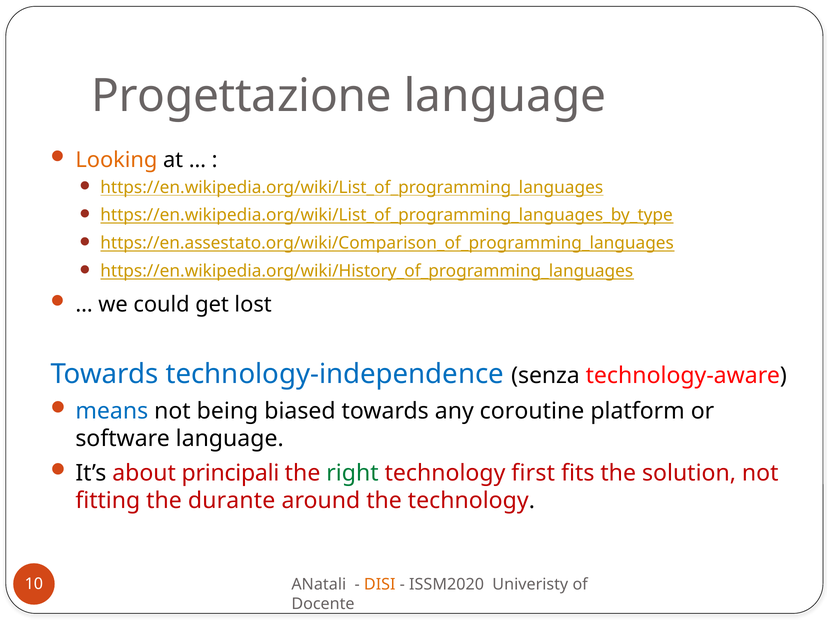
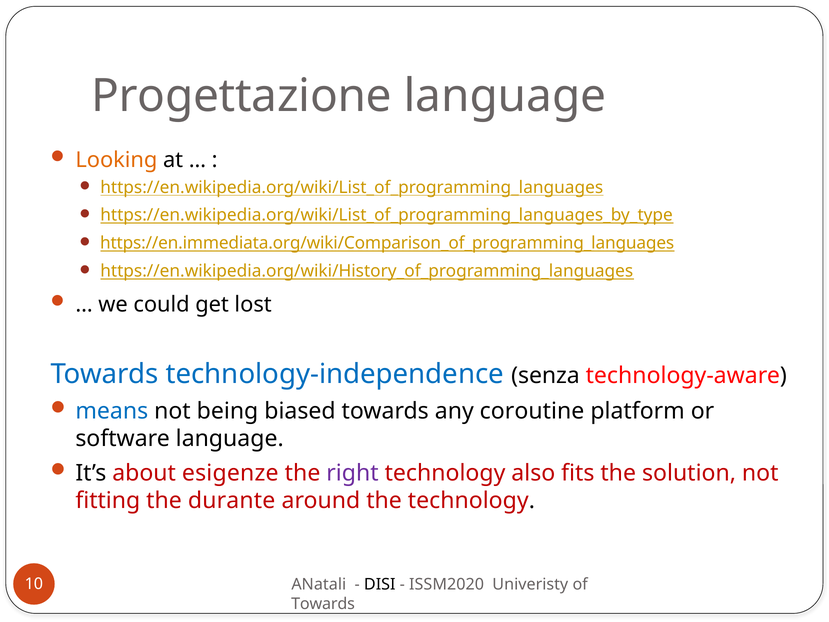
https://en.assestato.org/wiki/Comparison_of_programming_languages: https://en.assestato.org/wiki/Comparison_of_programming_languages -> https://en.immediata.org/wiki/Comparison_of_programming_languages (387, 243)
principali: principali -> esigenze (230, 473)
right colour: green -> purple (352, 473)
first: first -> also (533, 473)
DISI colour: orange -> black (380, 584)
Docente: Docente -> Towards (323, 604)
